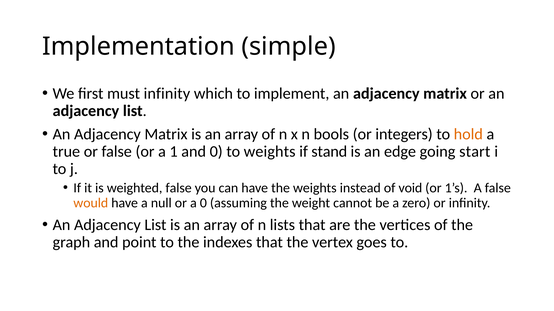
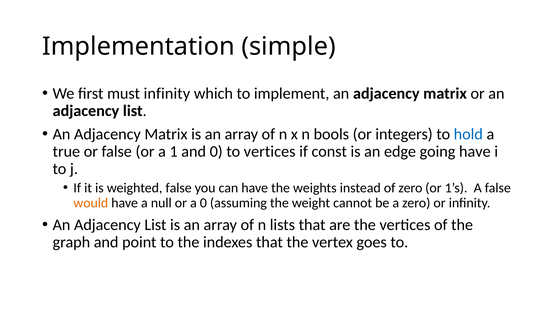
hold colour: orange -> blue (468, 134)
to weights: weights -> vertices (270, 152)
stand: stand -> const (329, 152)
going start: start -> have (475, 152)
of void: void -> zero (410, 188)
